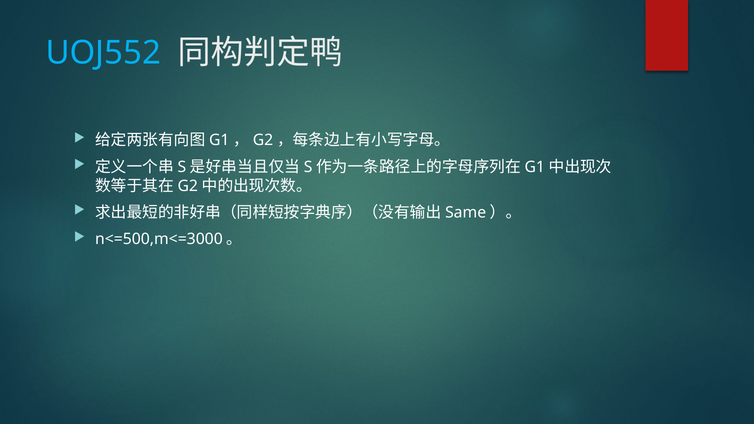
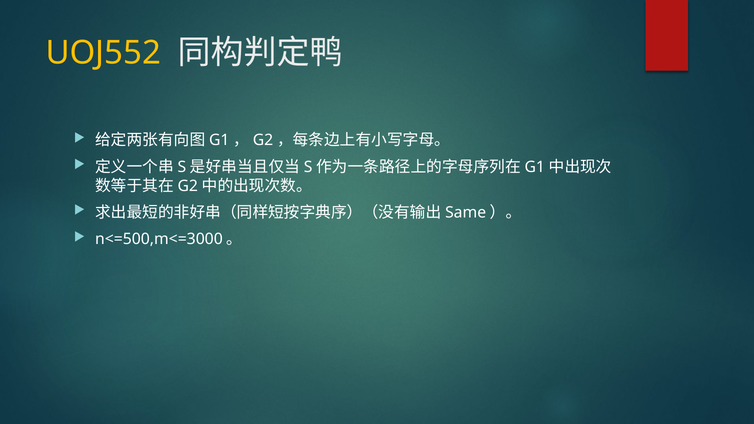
UOJ552 colour: light blue -> yellow (103, 53)
